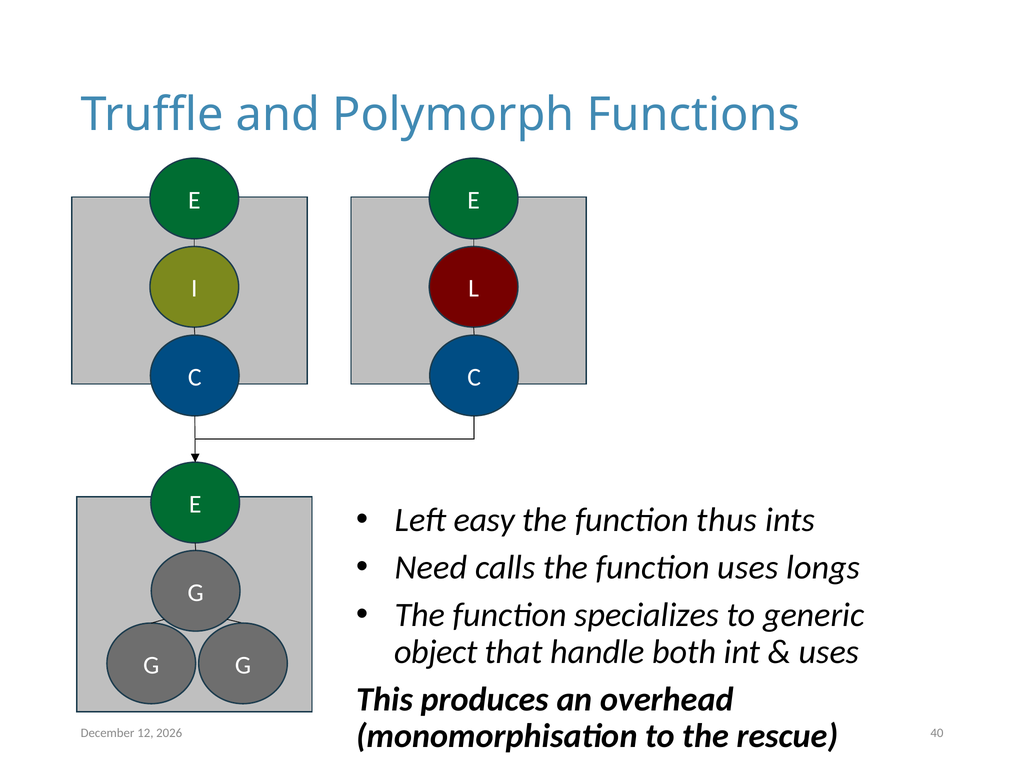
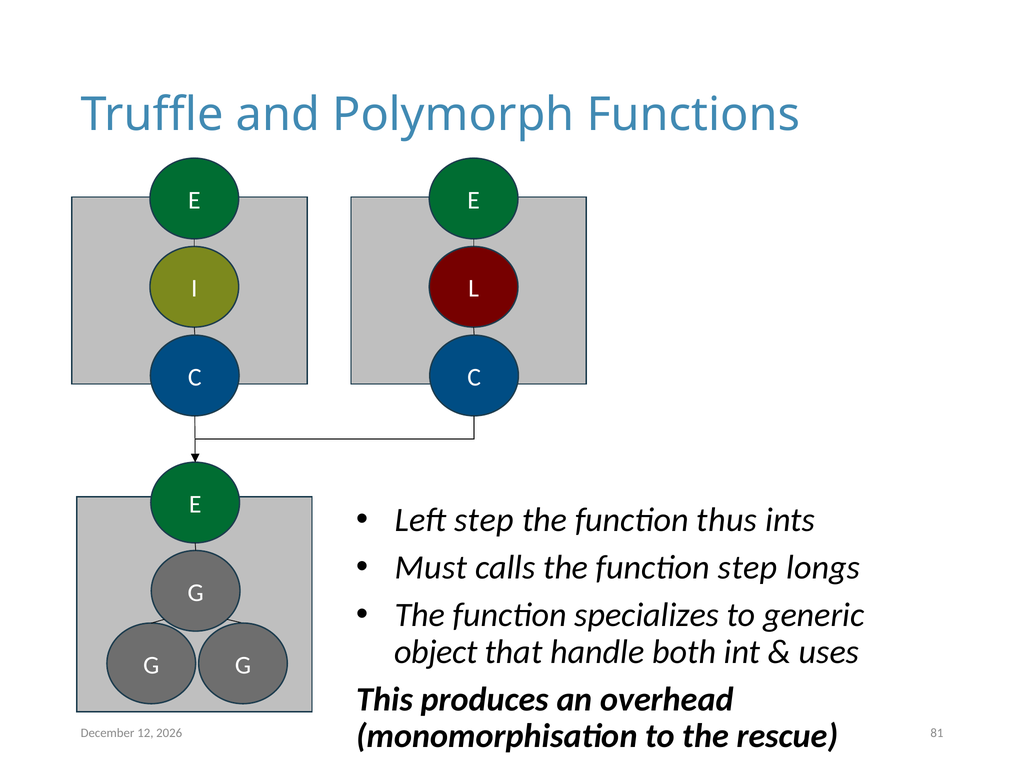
Left easy: easy -> step (484, 520)
Need: Need -> Must (431, 567)
function uses: uses -> step (748, 567)
40: 40 -> 81 (937, 733)
